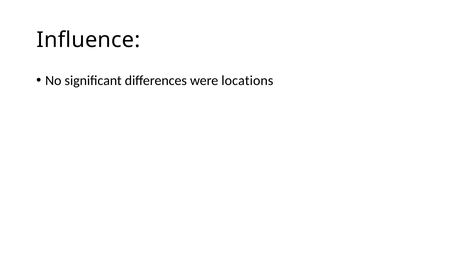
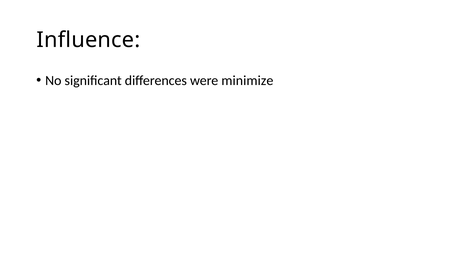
locations: locations -> minimize (247, 80)
